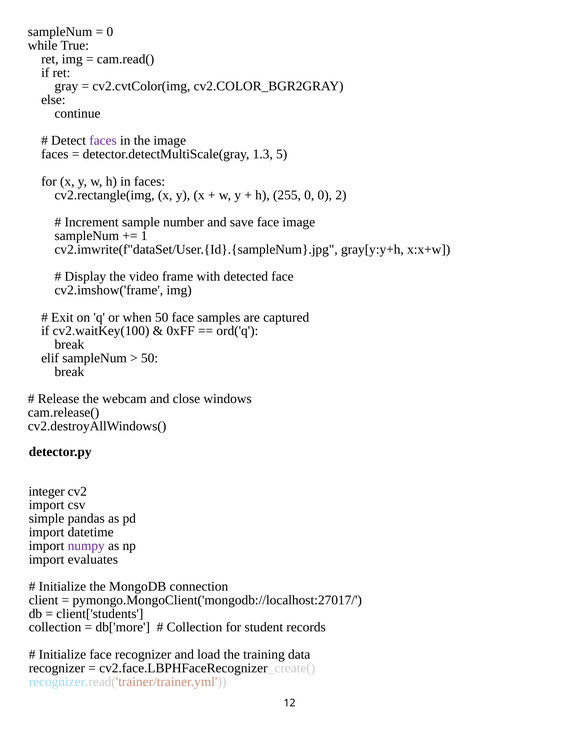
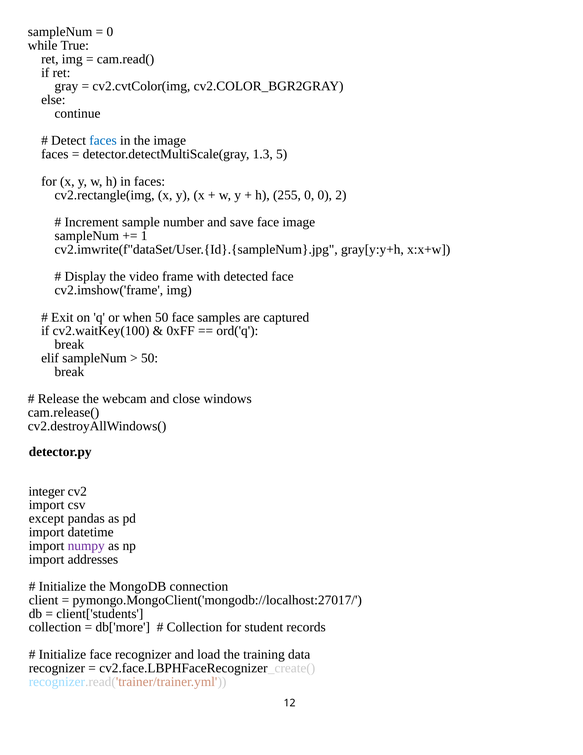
faces colour: purple -> blue (103, 140)
simple: simple -> except (46, 518)
evaluates: evaluates -> addresses (93, 559)
